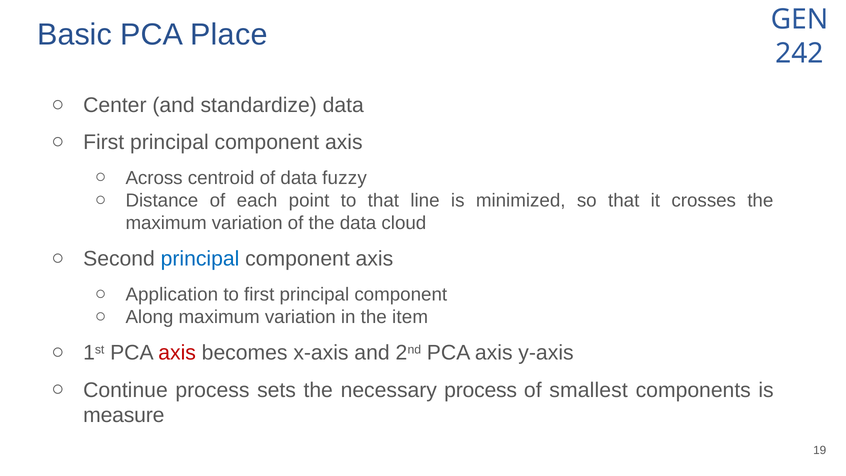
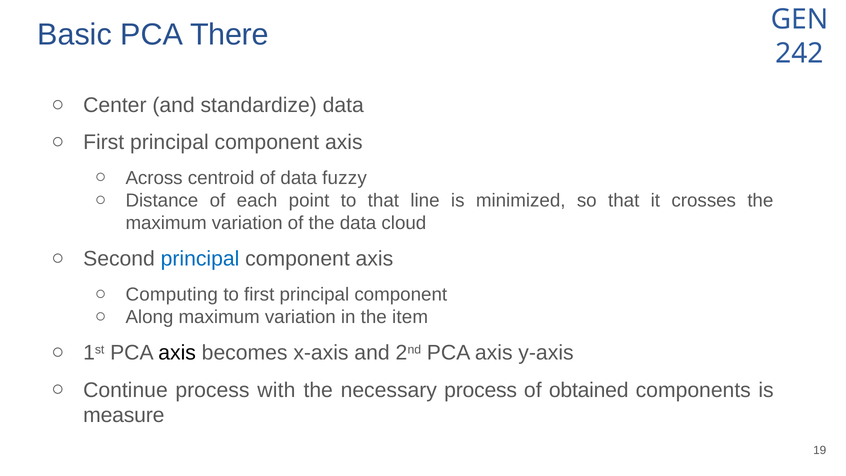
Place: Place -> There (229, 35)
Application: Application -> Computing (172, 294)
axis colour: red -> black (177, 353)
sets: sets -> with (276, 390)
smallest: smallest -> obtained (589, 390)
